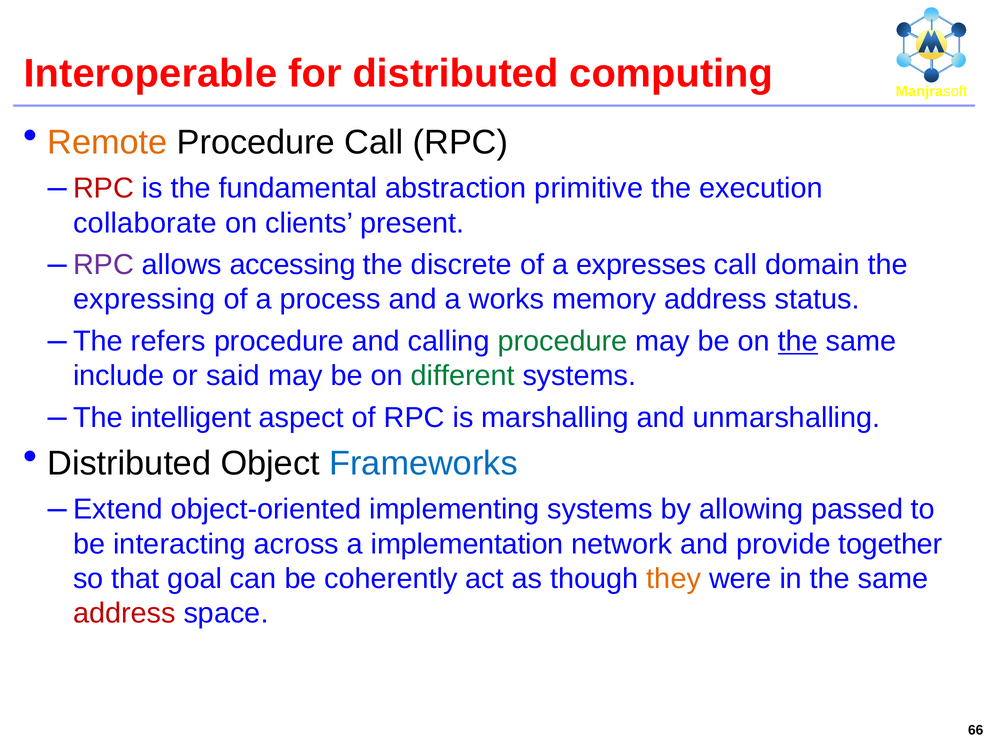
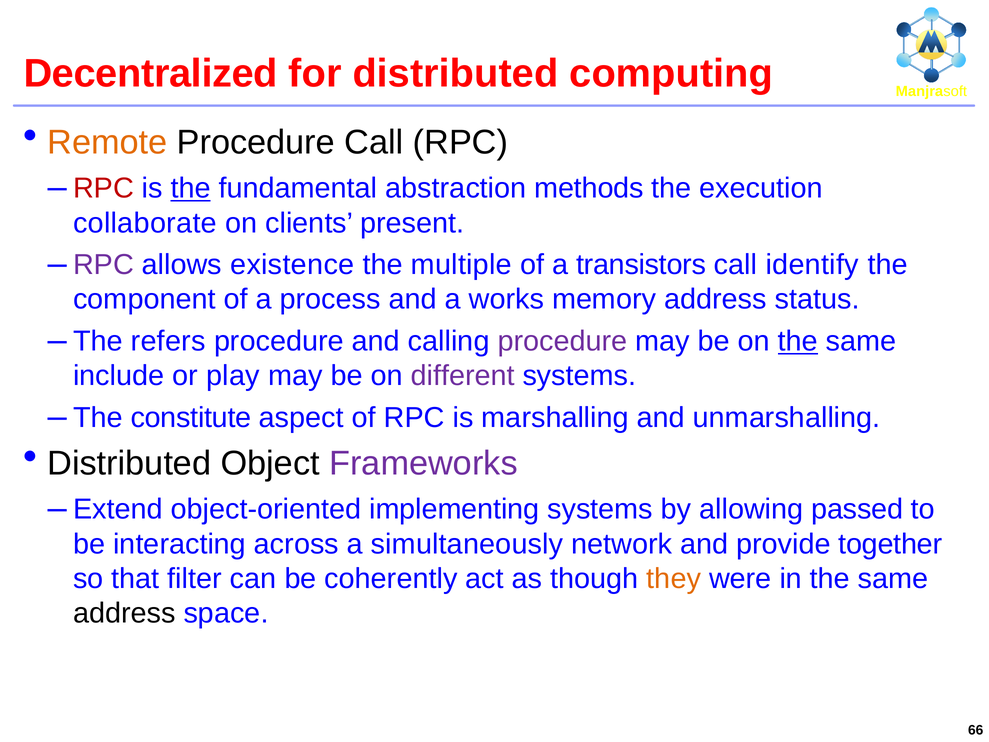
Interoperable: Interoperable -> Decentralized (151, 74)
the underline: none -> present (191, 188)
primitive: primitive -> methods (589, 188)
accessing: accessing -> existence (292, 265)
discrete: discrete -> multiple (461, 265)
expresses: expresses -> transistors (641, 265)
domain: domain -> identify (812, 265)
expressing: expressing -> component (144, 299)
procedure colour: green -> purple (562, 341)
said: said -> play (233, 376)
different colour: green -> purple (463, 376)
intelligent: intelligent -> constitute (191, 418)
Frameworks colour: blue -> purple (423, 463)
implementation: implementation -> simultaneously (467, 544)
goal: goal -> filter (195, 578)
address colour: red -> black (124, 613)
